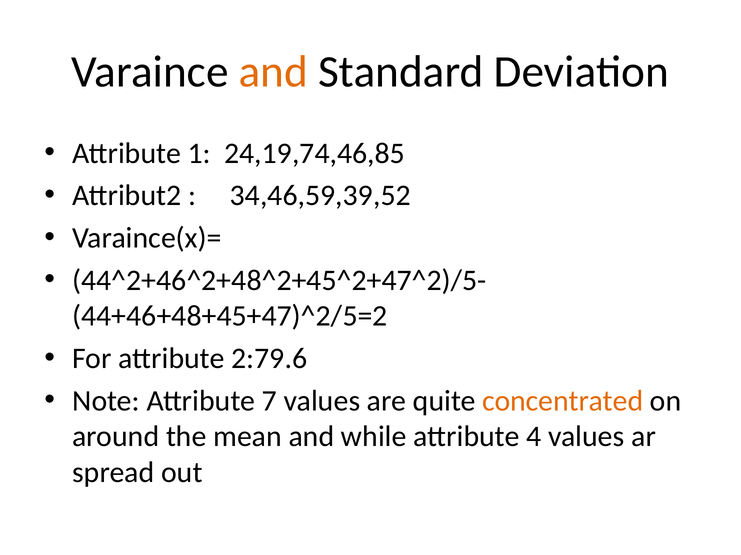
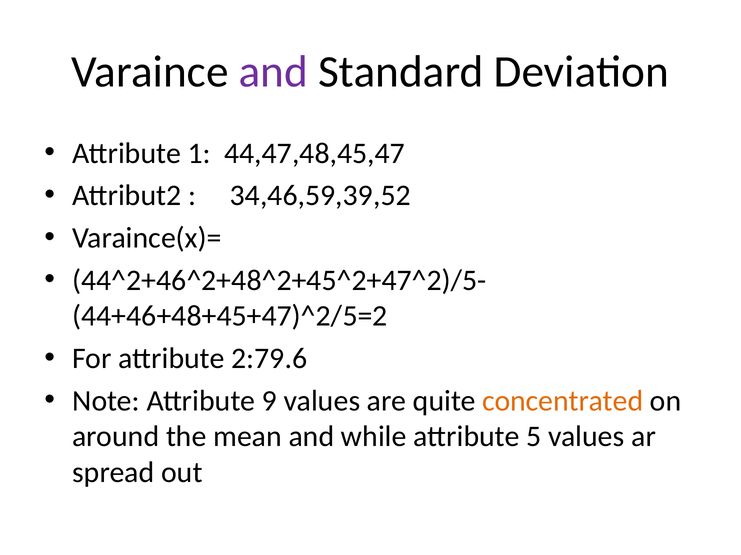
and colour: orange -> purple (273, 72)
24,19,74,46,85: 24,19,74,46,85 -> 44,47,48,45,47 (315, 153)
7: 7 -> 9 (269, 401)
4: 4 -> 5 (534, 437)
